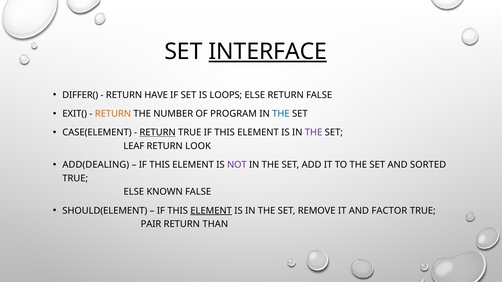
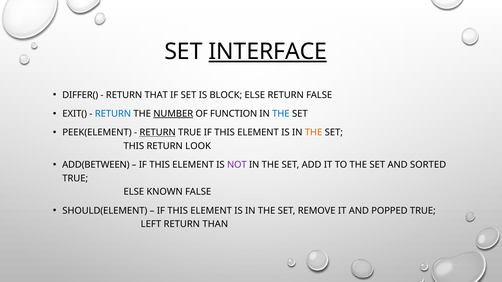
HAVE: HAVE -> THAT (156, 95)
LOOPS: LOOPS -> BLOCK (226, 95)
RETURN colour: orange -> blue (113, 114)
NUMBER underline: none -> present (173, 114)
PROGRAM: PROGRAM -> FUNCTION (234, 114)
CASE(ELEMENT: CASE(ELEMENT -> PEEK(ELEMENT (97, 133)
THE colour: purple -> orange (314, 133)
LEAF: LEAF -> THIS (134, 146)
ADD(DEALING: ADD(DEALING -> ADD(BETWEEN (96, 165)
ELEMENT underline: present -> none (211, 211)
FACTOR: FACTOR -> POPPED (389, 211)
PAIR: PAIR -> LEFT (151, 224)
